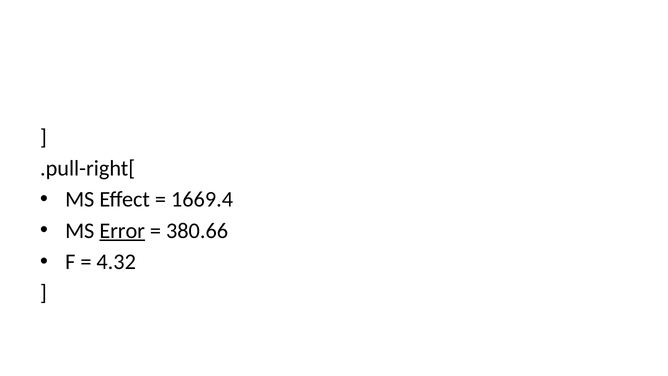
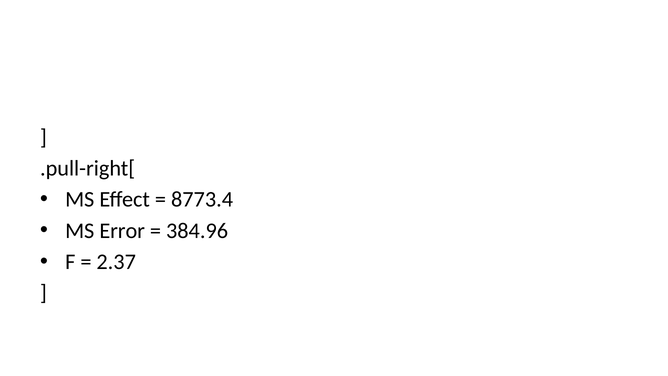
1669.4: 1669.4 -> 8773.4 (202, 199)
Error underline: present -> none (122, 231)
380.66: 380.66 -> 384.96 (197, 231)
4.32: 4.32 -> 2.37 (116, 262)
